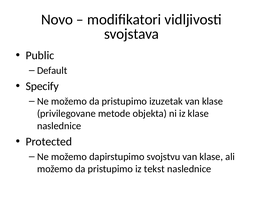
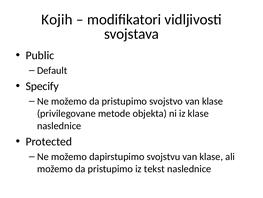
Novo: Novo -> Kojih (57, 19)
izuzetak: izuzetak -> svojstvo (166, 101)
